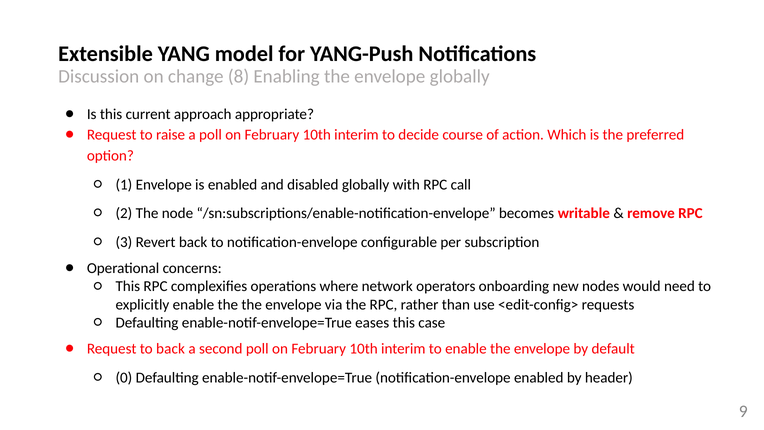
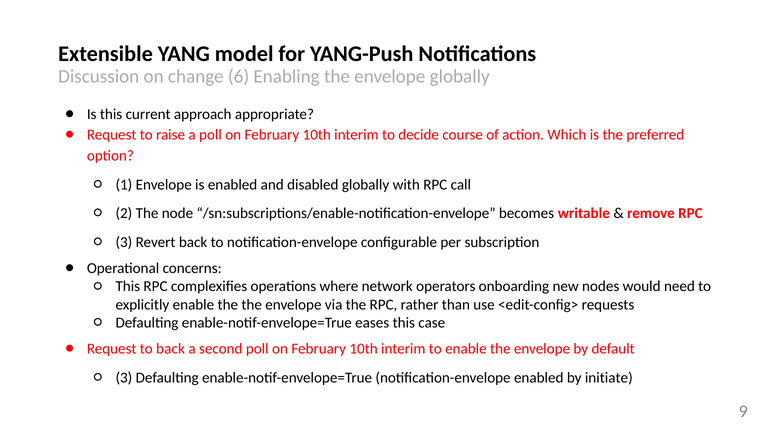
8: 8 -> 6 (239, 76)
0: 0 -> 3 (124, 377)
header: header -> initiate (609, 377)
